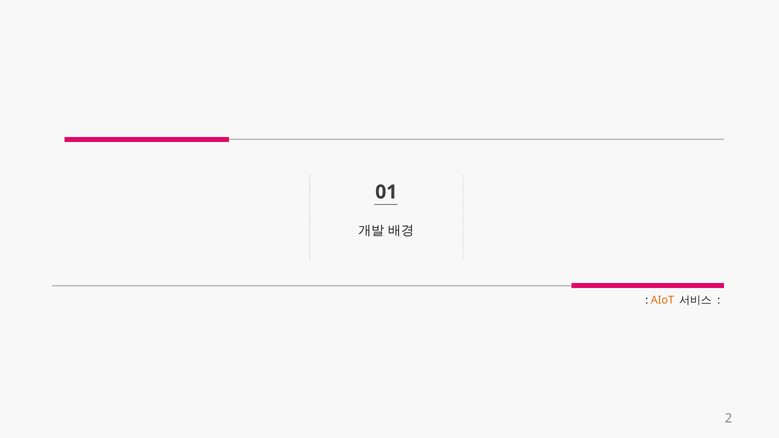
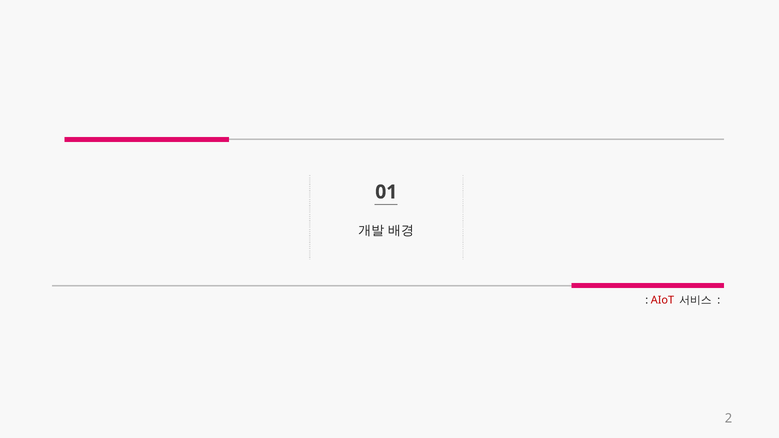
AIoT colour: orange -> red (662, 301)
